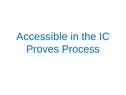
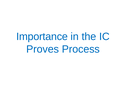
Accessible: Accessible -> Importance (42, 36)
